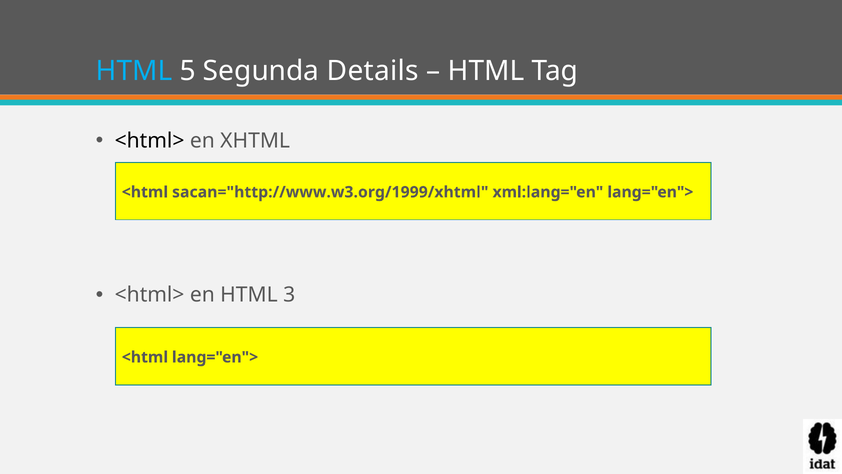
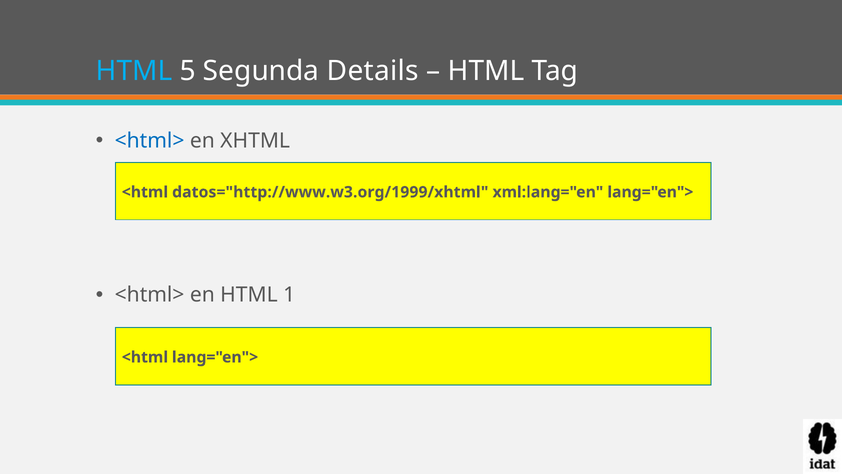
<html> colour: black -> blue (150, 141)
sacan="http://www.w3.org/1999/xhtml: sacan="http://www.w3.org/1999/xhtml -> datos="http://www.w3.org/1999/xhtml (330, 192)
3: 3 -> 1 (289, 295)
